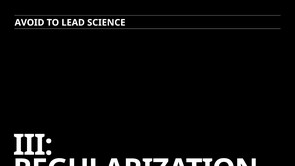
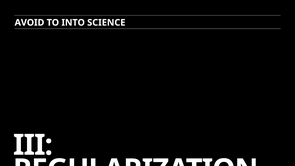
LEAD: LEAD -> INTO (73, 23)
